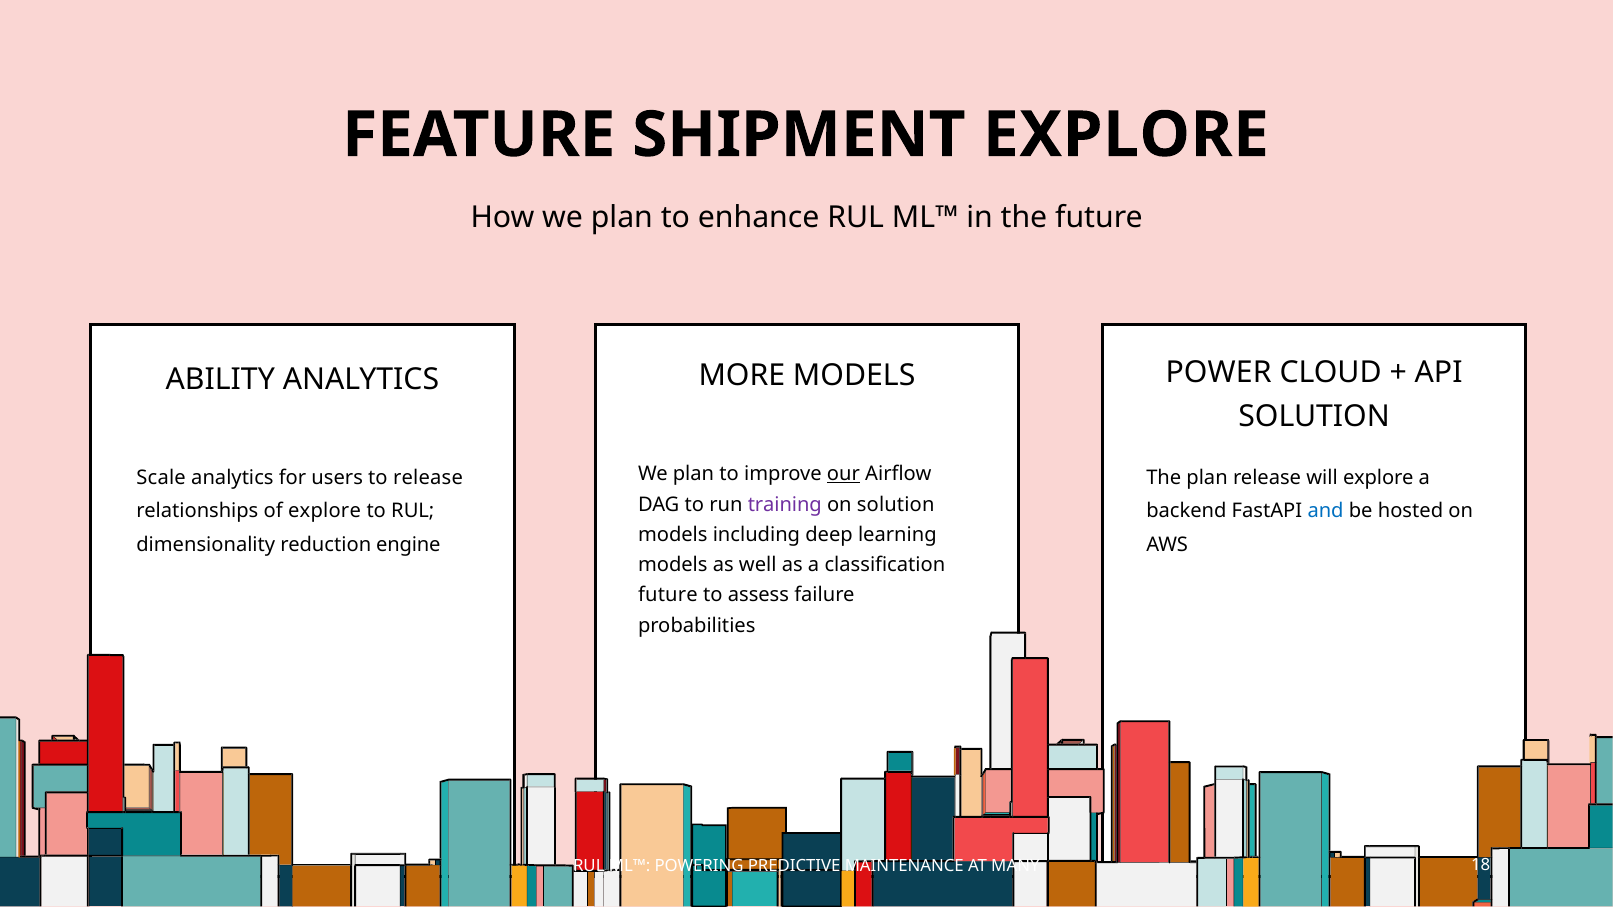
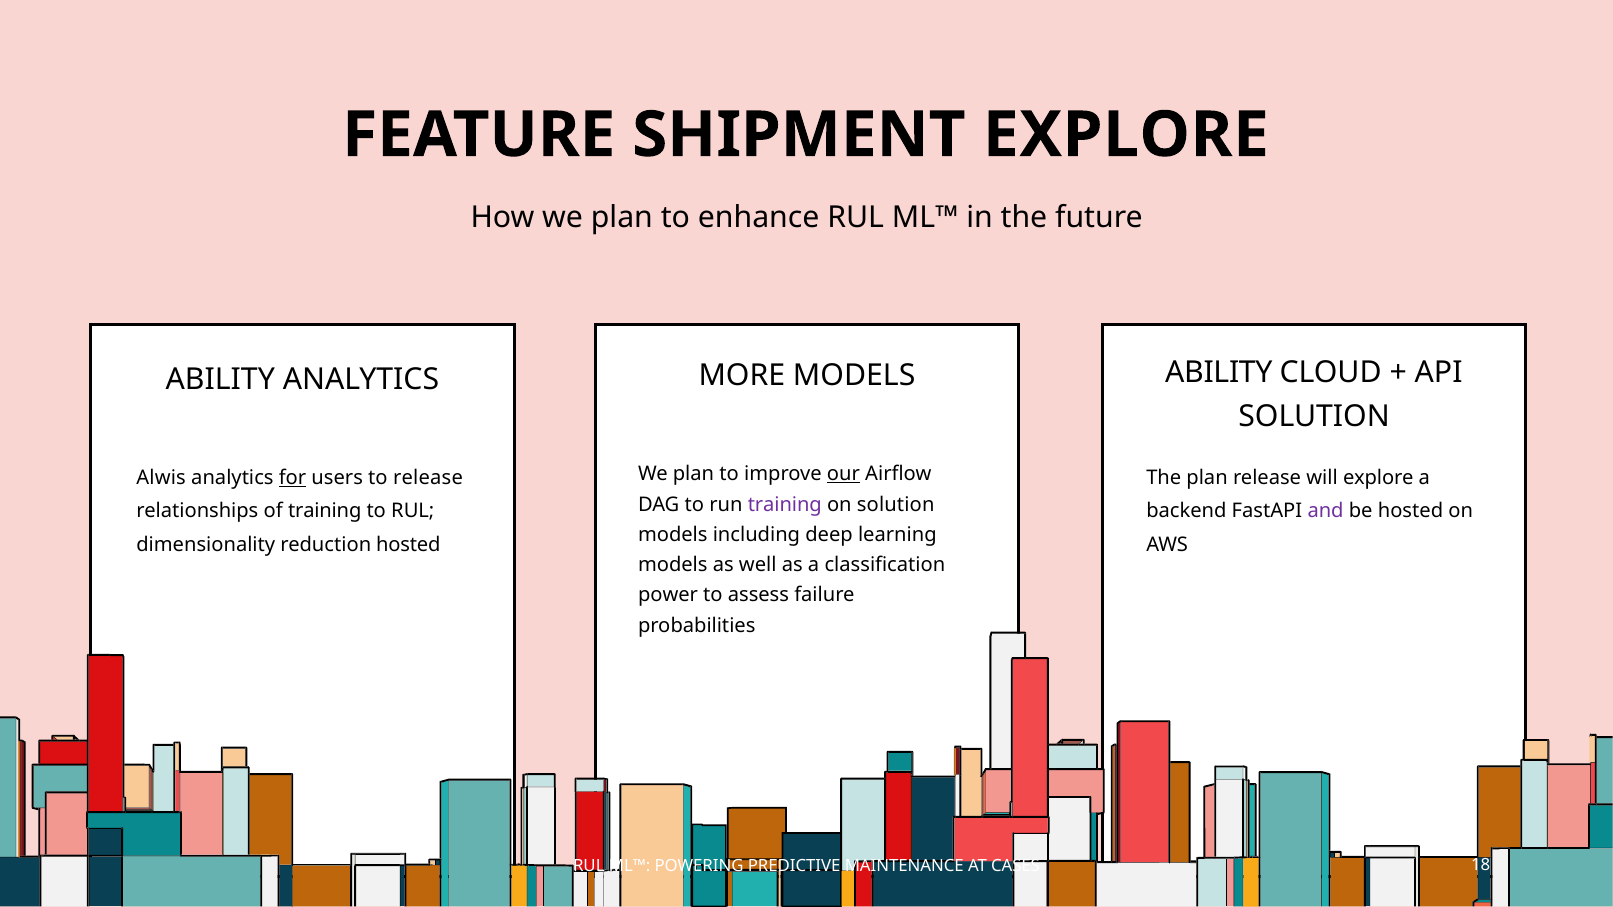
POWER: POWER -> ABILITY (1219, 373)
Scale: Scale -> Alwis (161, 478)
for underline: none -> present (293, 478)
of explore: explore -> training (325, 511)
and colour: blue -> purple (1326, 511)
reduction engine: engine -> hosted (408, 545)
future: future -> power (668, 595)
MANY: MANY -> CASES (1016, 866)
